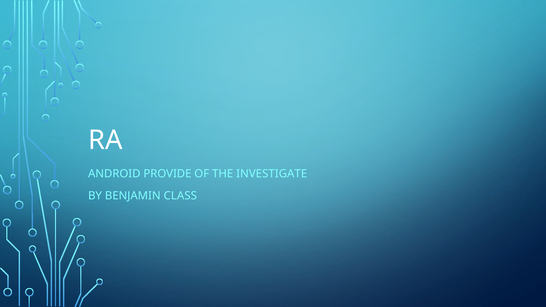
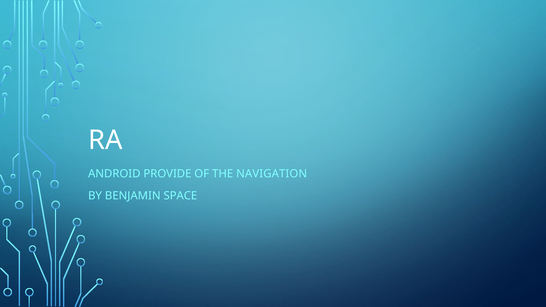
INVESTIGATE: INVESTIGATE -> NAVIGATION (272, 174)
CLASS: CLASS -> SPACE (180, 196)
